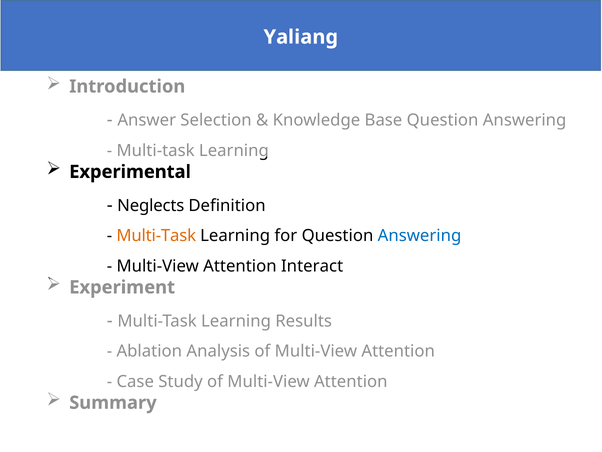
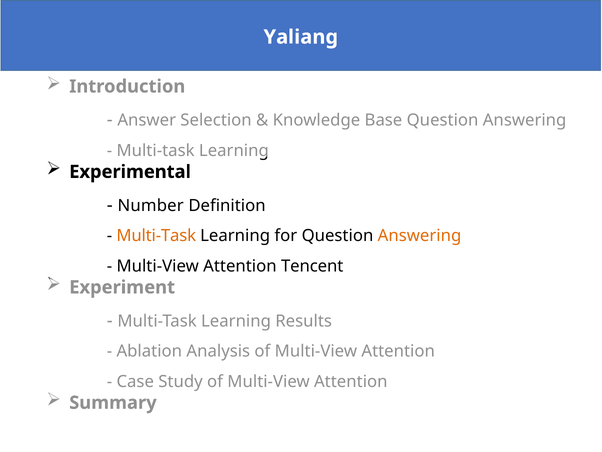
Neglects: Neglects -> Number (151, 205)
Answering colour: blue -> orange (419, 236)
Interact: Interact -> Tencent (312, 266)
